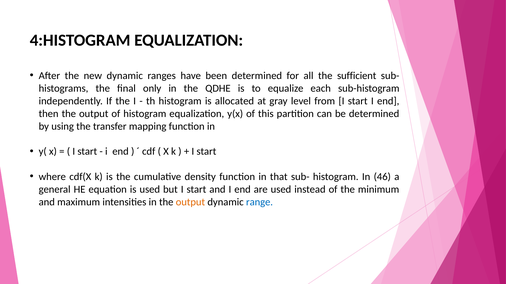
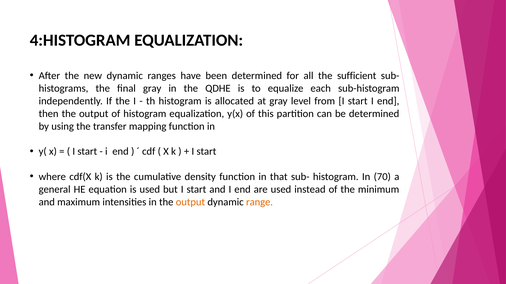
final only: only -> gray (152, 89)
46: 46 -> 70 (382, 177)
range colour: blue -> orange (260, 202)
